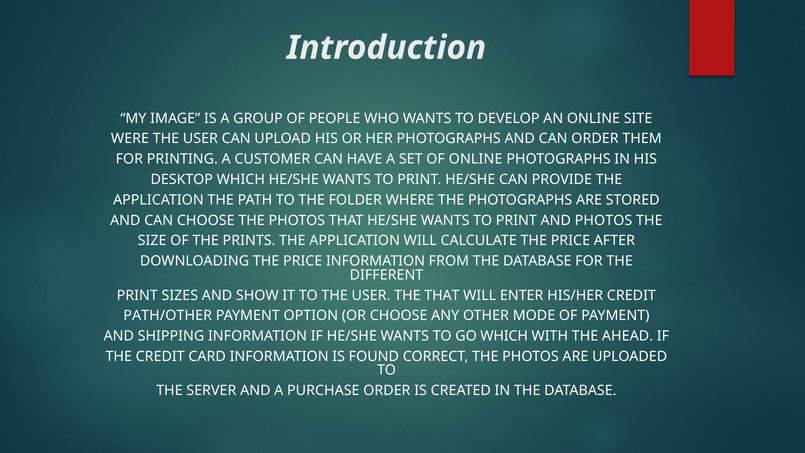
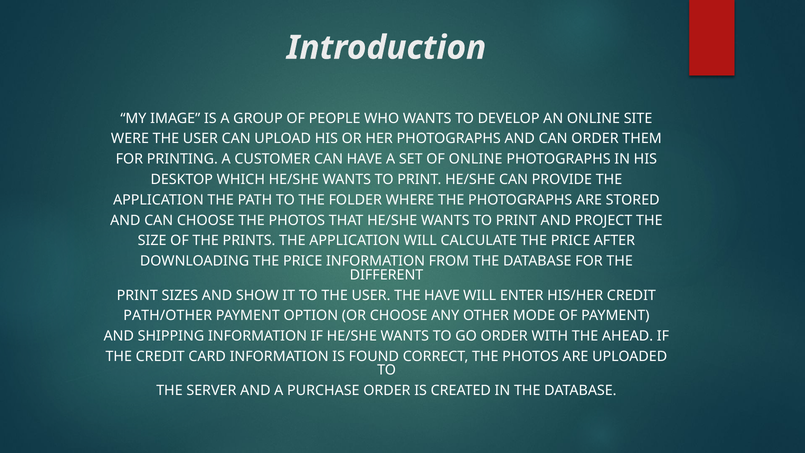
AND PHOTOS: PHOTOS -> PROJECT (604, 220)
THE THAT: THAT -> HAVE (442, 295)
GO WHICH: WHICH -> ORDER (504, 336)
